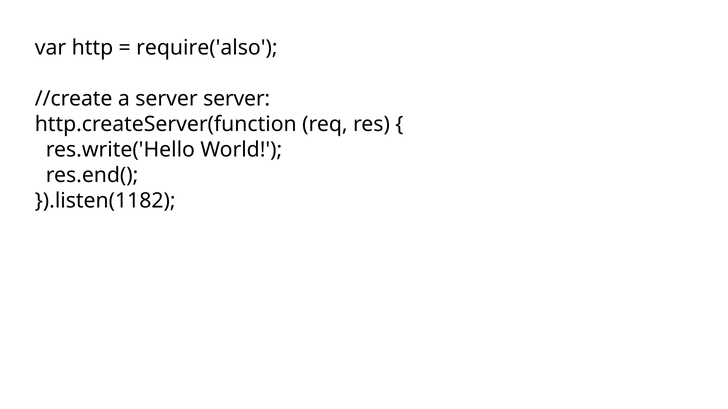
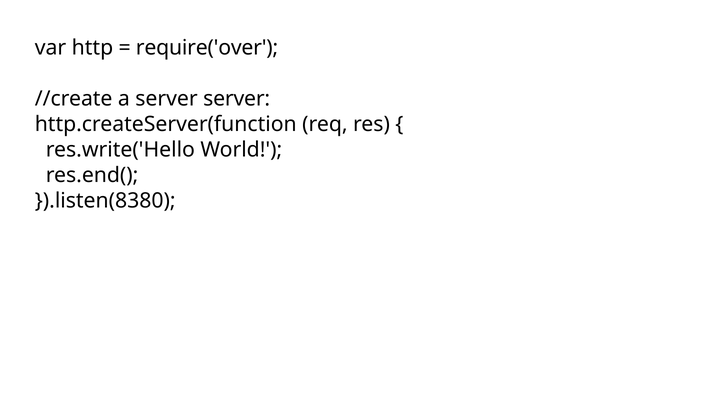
require('also: require('also -> require('over (207, 48)
}).listen(1182: }).listen(1182 -> }).listen(8380 (105, 201)
